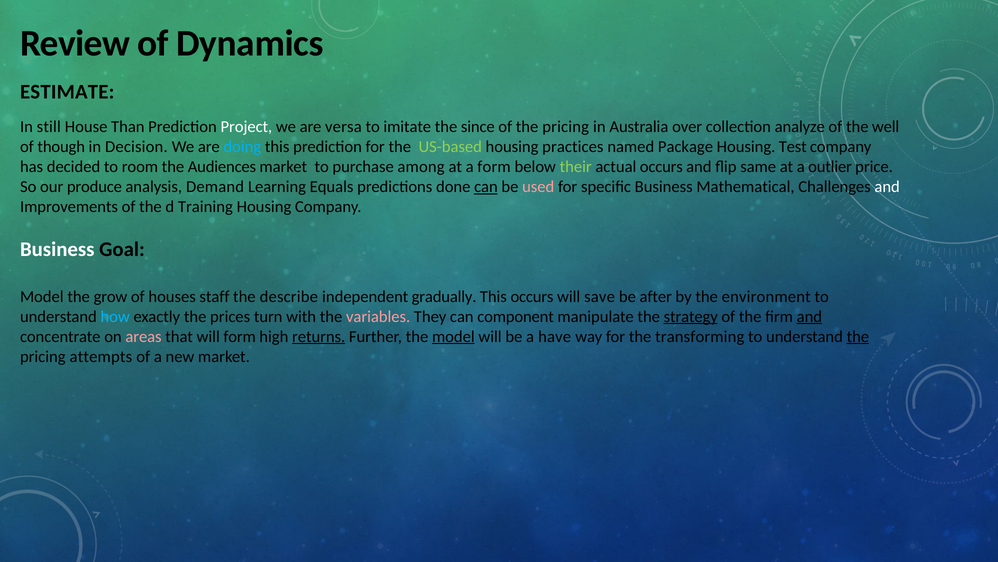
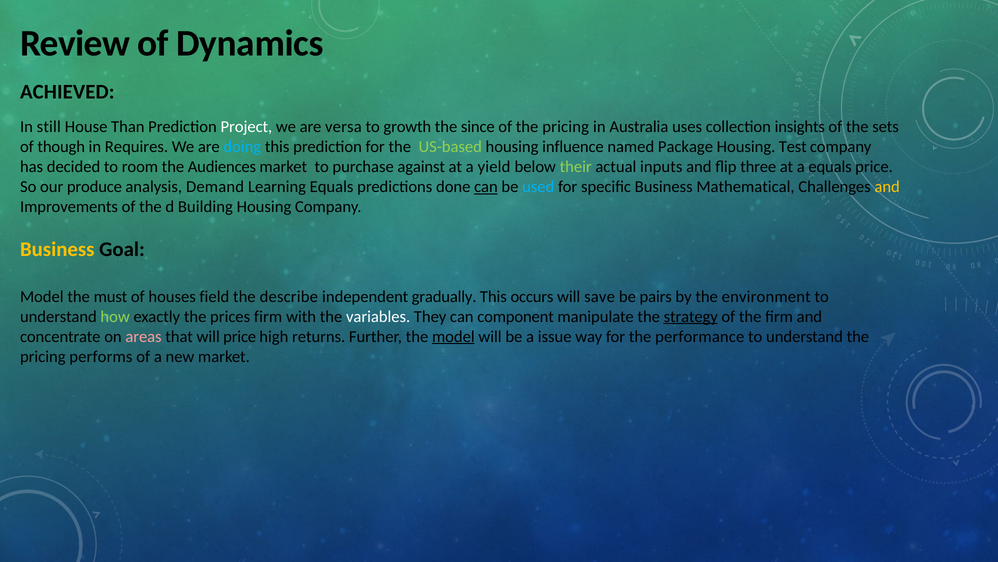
ESTIMATE: ESTIMATE -> ACHIEVED (67, 92)
imitate: imitate -> growth (407, 127)
over: over -> uses (687, 127)
analyze: analyze -> insights (800, 127)
well: well -> sets (886, 127)
Decision: Decision -> Requires (136, 147)
practices: practices -> influence (573, 147)
among: among -> against (421, 167)
a form: form -> yield (494, 167)
actual occurs: occurs -> inputs (661, 167)
same: same -> three (758, 167)
a outlier: outlier -> equals (830, 167)
used colour: pink -> light blue (538, 187)
and colour: white -> yellow (887, 187)
Training: Training -> Building (205, 206)
Business colour: white -> yellow (57, 249)
grow: grow -> must (110, 296)
staff: staff -> field (214, 296)
after: after -> pairs (656, 296)
how colour: light blue -> light green (115, 316)
prices turn: turn -> firm (268, 316)
variables colour: pink -> white (378, 316)
and underline: present -> none (809, 316)
will form: form -> price (240, 336)
returns underline: present -> none (319, 336)
have: have -> issue (555, 336)
transforming: transforming -> performance (700, 336)
the underline: present -> none (858, 336)
attempts: attempts -> performs (101, 356)
